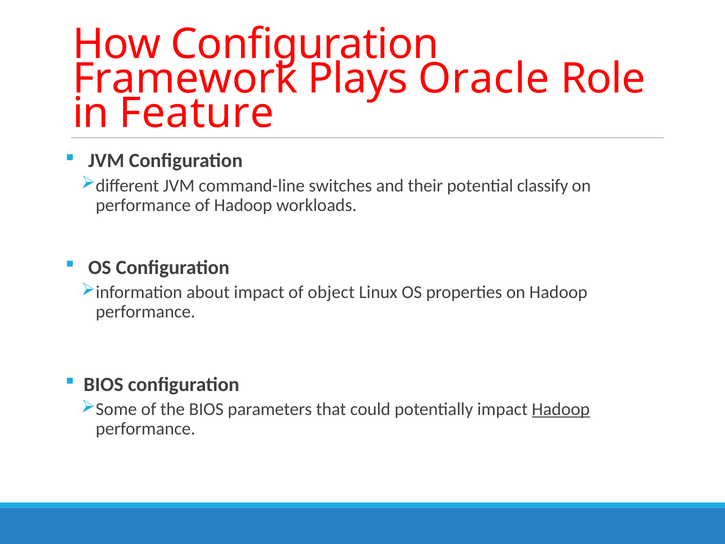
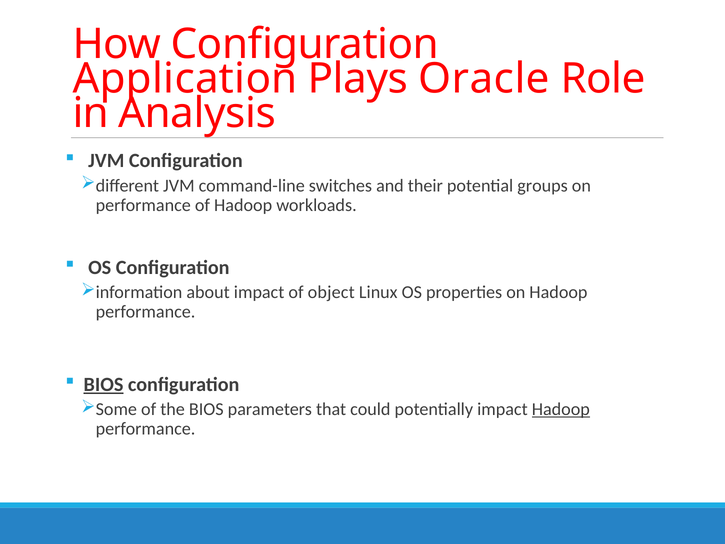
Framework: Framework -> Application (185, 79)
Feature: Feature -> Analysis (197, 113)
classify: classify -> groups (543, 185)
BIOS underline: none -> present (104, 384)
